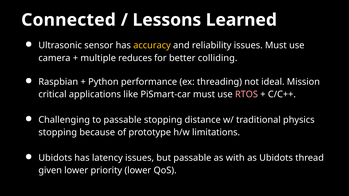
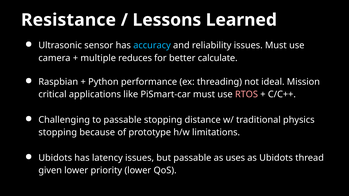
Connected: Connected -> Resistance (68, 20)
accuracy colour: yellow -> light blue (152, 45)
colliding: colliding -> calculate (218, 58)
with: with -> uses (235, 158)
